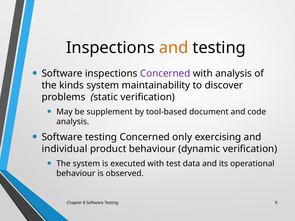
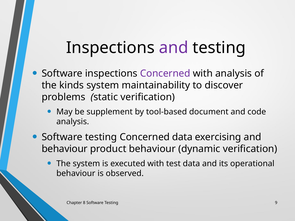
and colour: orange -> purple (174, 48)
Concerned only: only -> data (182, 137)
individual: individual -> behaviour (65, 149)
